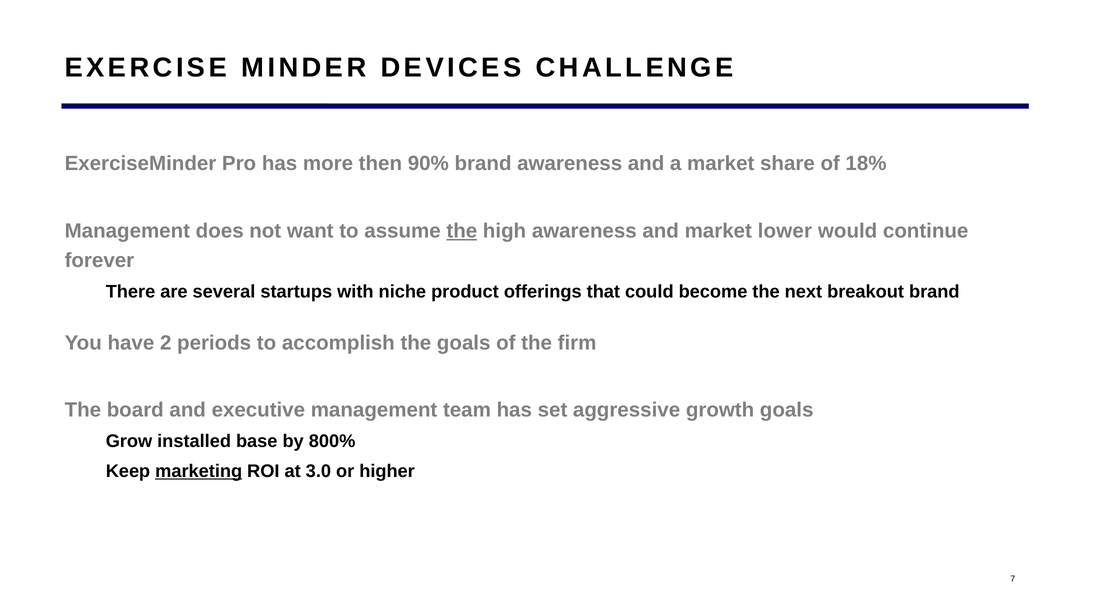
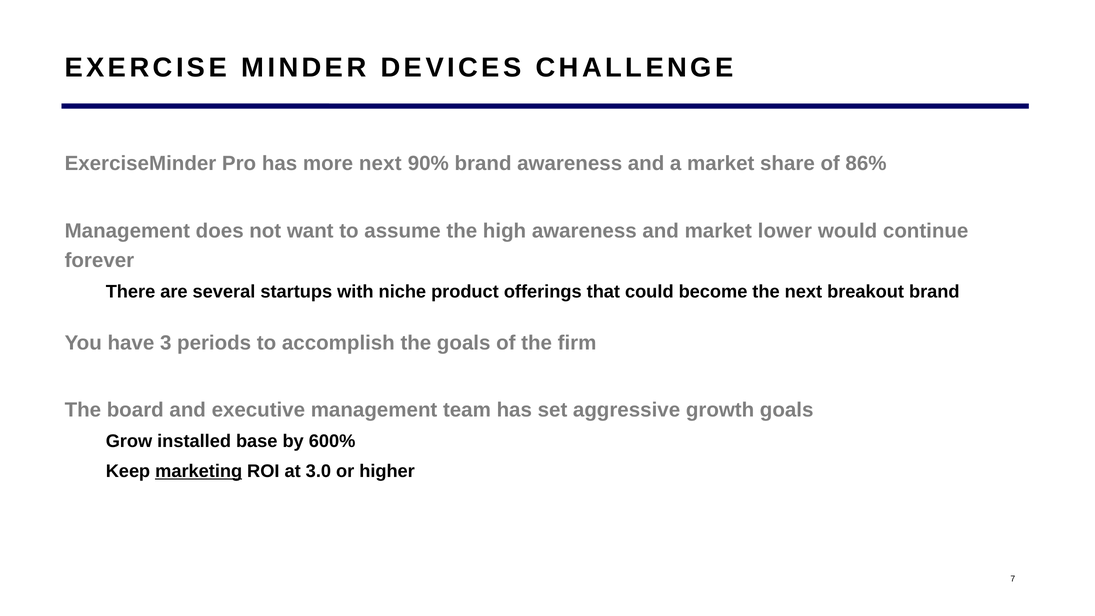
more then: then -> next (380, 164)
18%: 18% -> 86% (866, 164)
the underline: present -> none (462, 231)
2: 2 -> 3 (166, 343)
800%: 800% -> 600% (332, 441)
